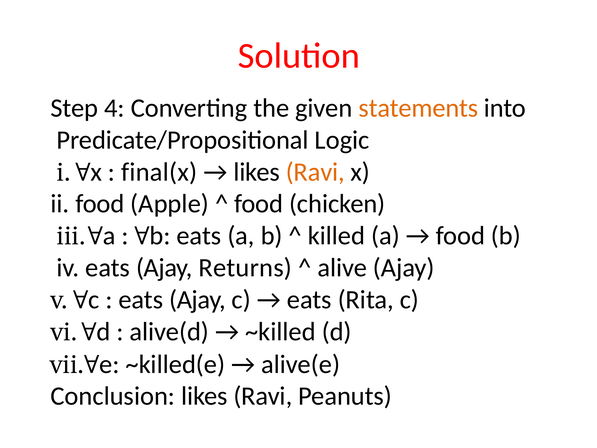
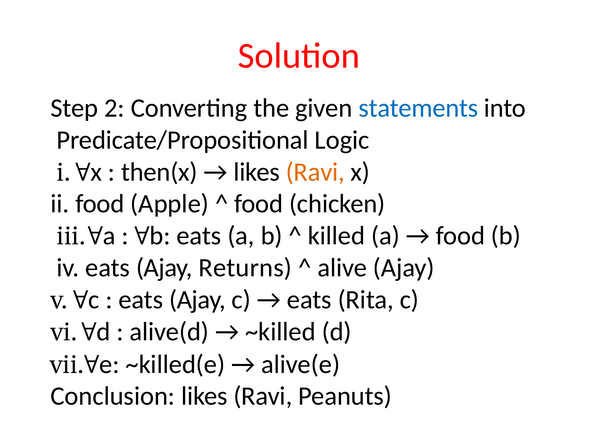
4: 4 -> 2 (114, 108)
statements colour: orange -> blue (418, 108)
final(x: final(x -> then(x (159, 172)
